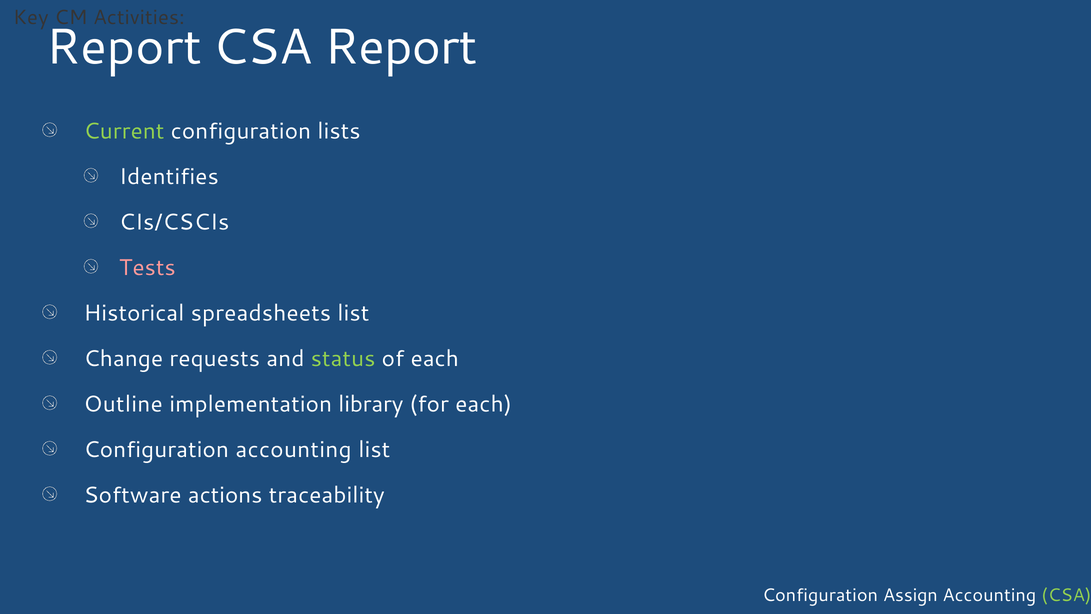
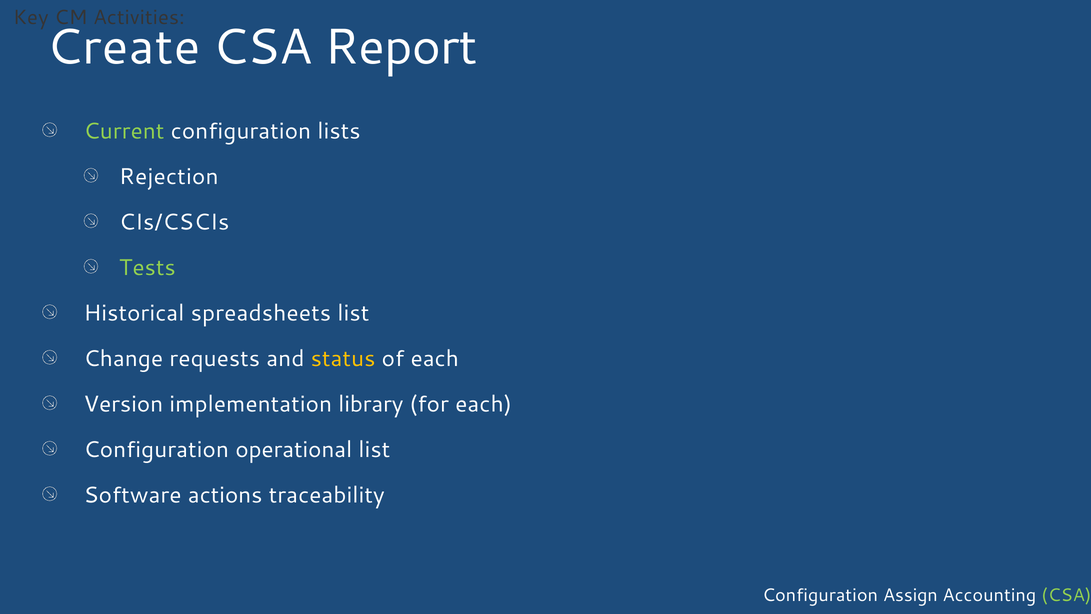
Report: Report -> Create (124, 47)
Identifies: Identifies -> Rejection (169, 177)
Tests colour: pink -> light green (147, 268)
status colour: light green -> yellow (343, 359)
Outline: Outline -> Version (123, 404)
Configuration accounting: accounting -> operational (294, 449)
